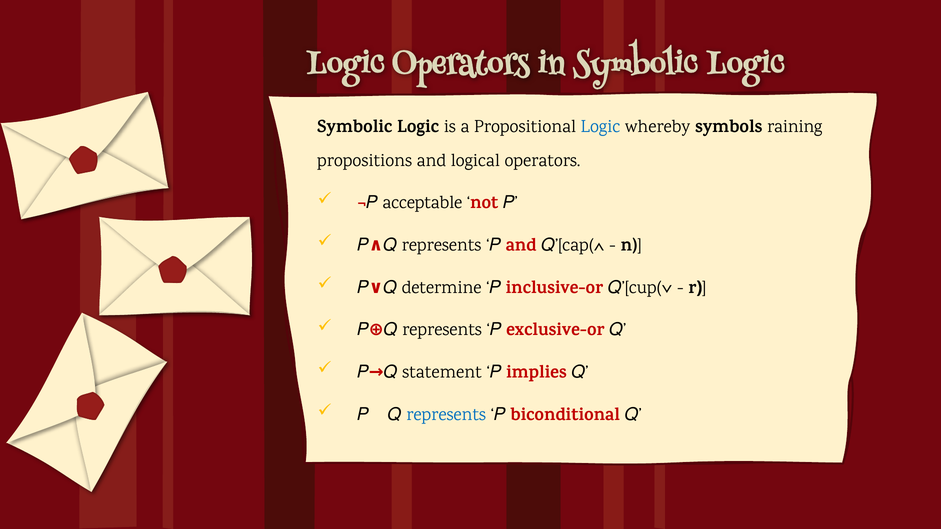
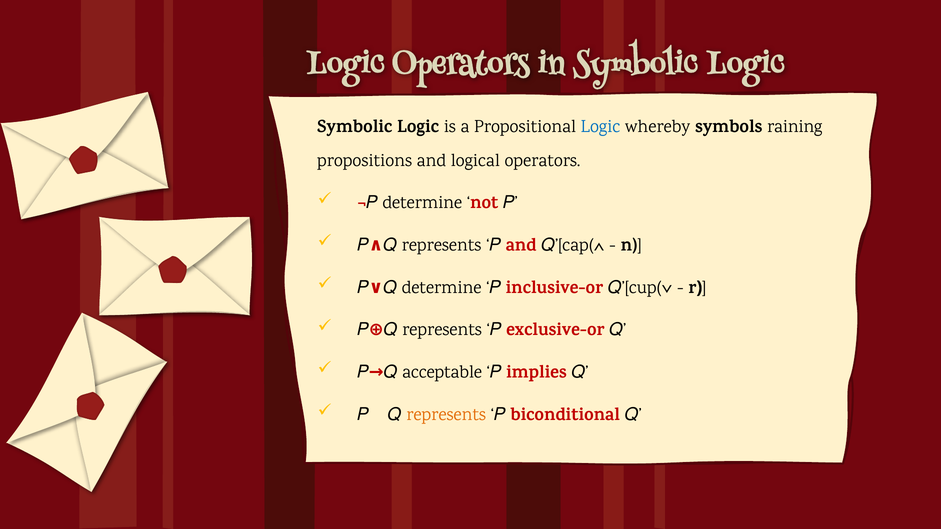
acceptable: acceptable -> determine (422, 203)
statement: statement -> acceptable (442, 372)
represents colour: blue -> orange (446, 415)
